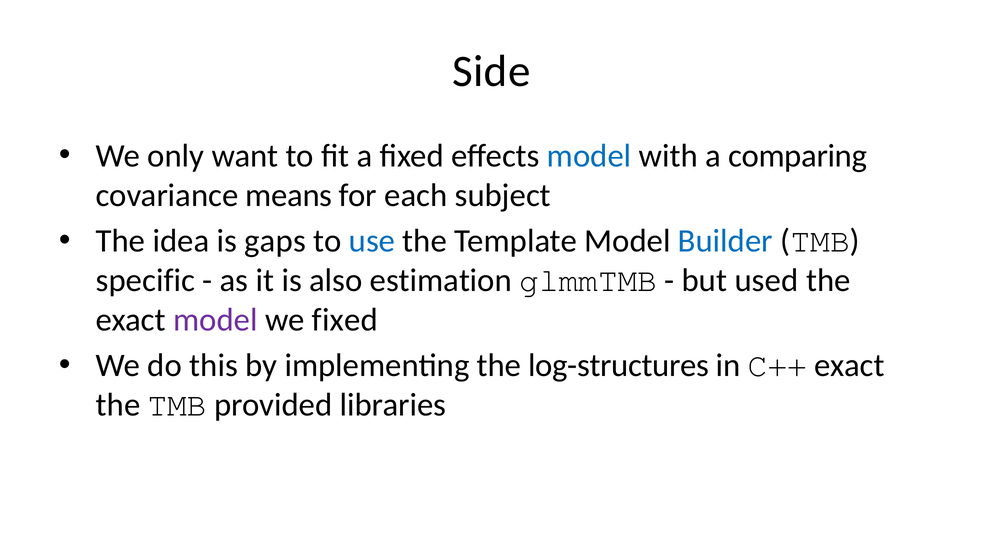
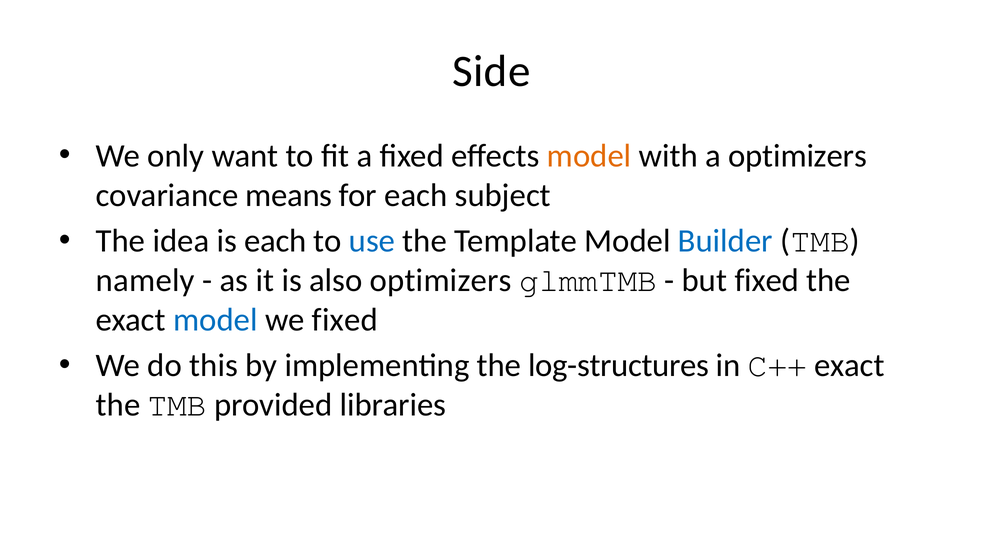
model colour: blue -> orange (589, 156)
a comparing: comparing -> optimizers (798, 156)
is gaps: gaps -> each (275, 241)
specific: specific -> namely (145, 280)
also estimation: estimation -> optimizers (441, 280)
but used: used -> fixed (767, 280)
model colour: purple -> blue (215, 320)
